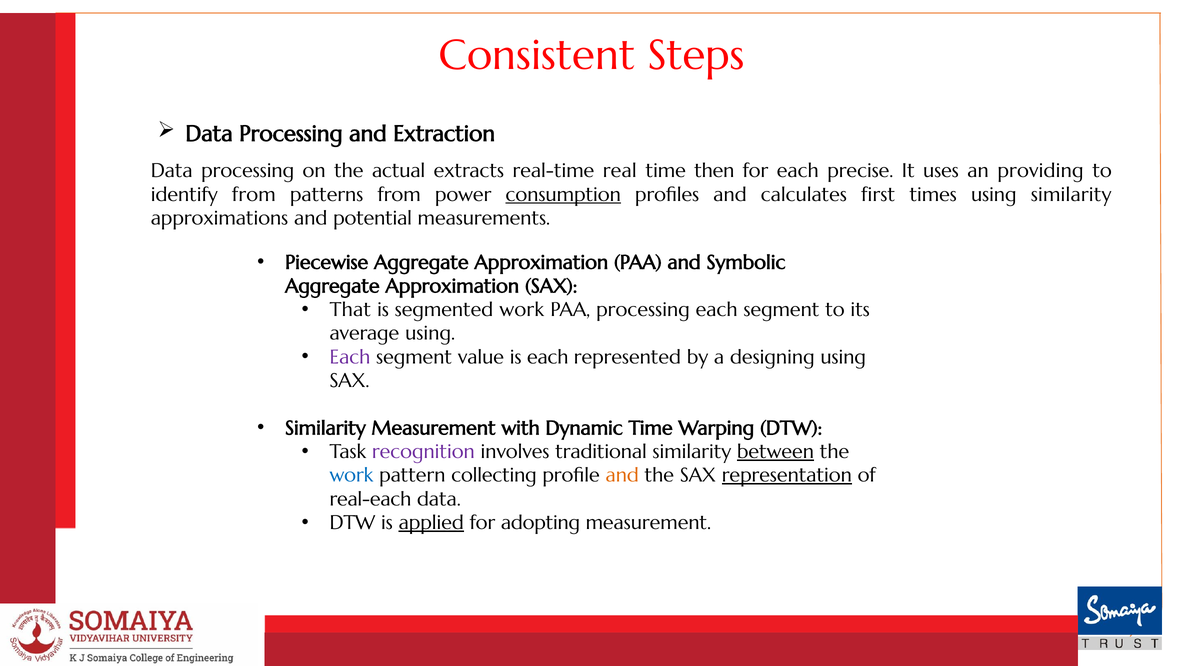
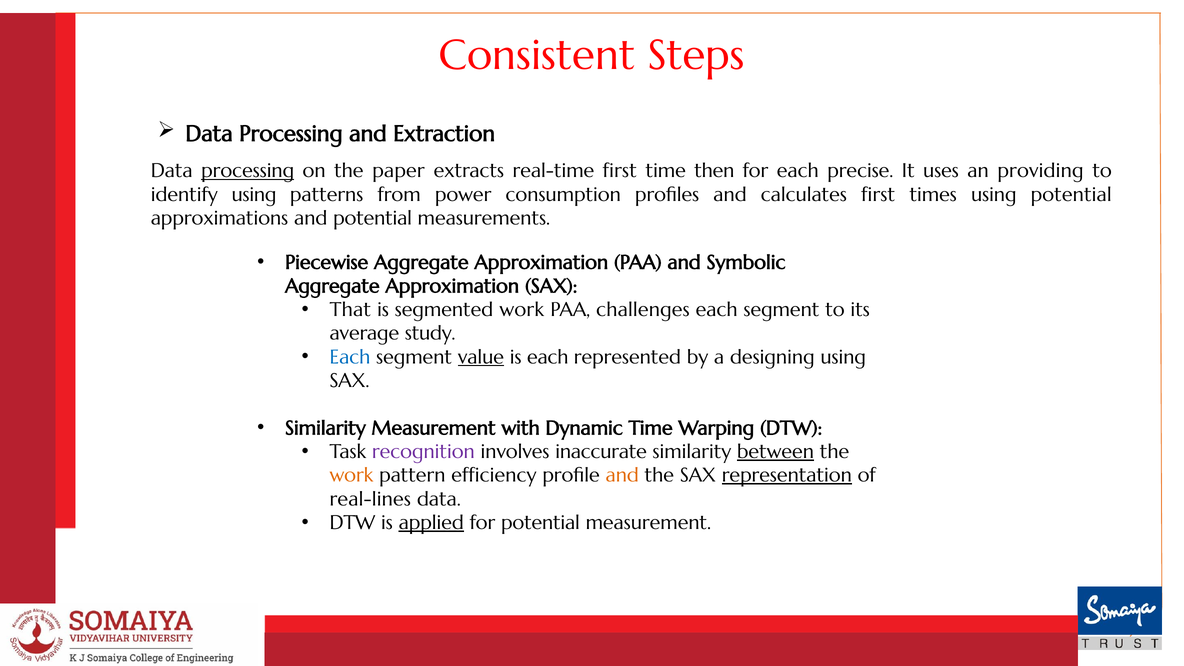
processing underline: none -> present (248, 171)
actual: actual -> paper (398, 171)
real-time real: real -> first (620, 171)
identify from: from -> using (254, 195)
consumption underline: present -> none (563, 195)
using similarity: similarity -> potential (1071, 195)
PAA processing: processing -> challenges (643, 310)
average using: using -> study (430, 333)
Each colour: purple -> blue (350, 357)
value underline: none -> present (481, 357)
traditional: traditional -> inaccurate (601, 452)
work colour: blue -> orange (351, 475)
collecting: collecting -> efficiency (494, 475)
real-each: real-each -> real-lines (370, 499)
for adopting: adopting -> potential (540, 523)
